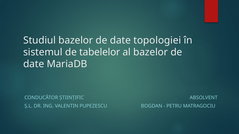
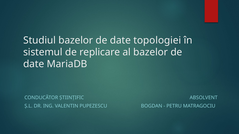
tabelelor: tabelelor -> replicare (100, 52)
